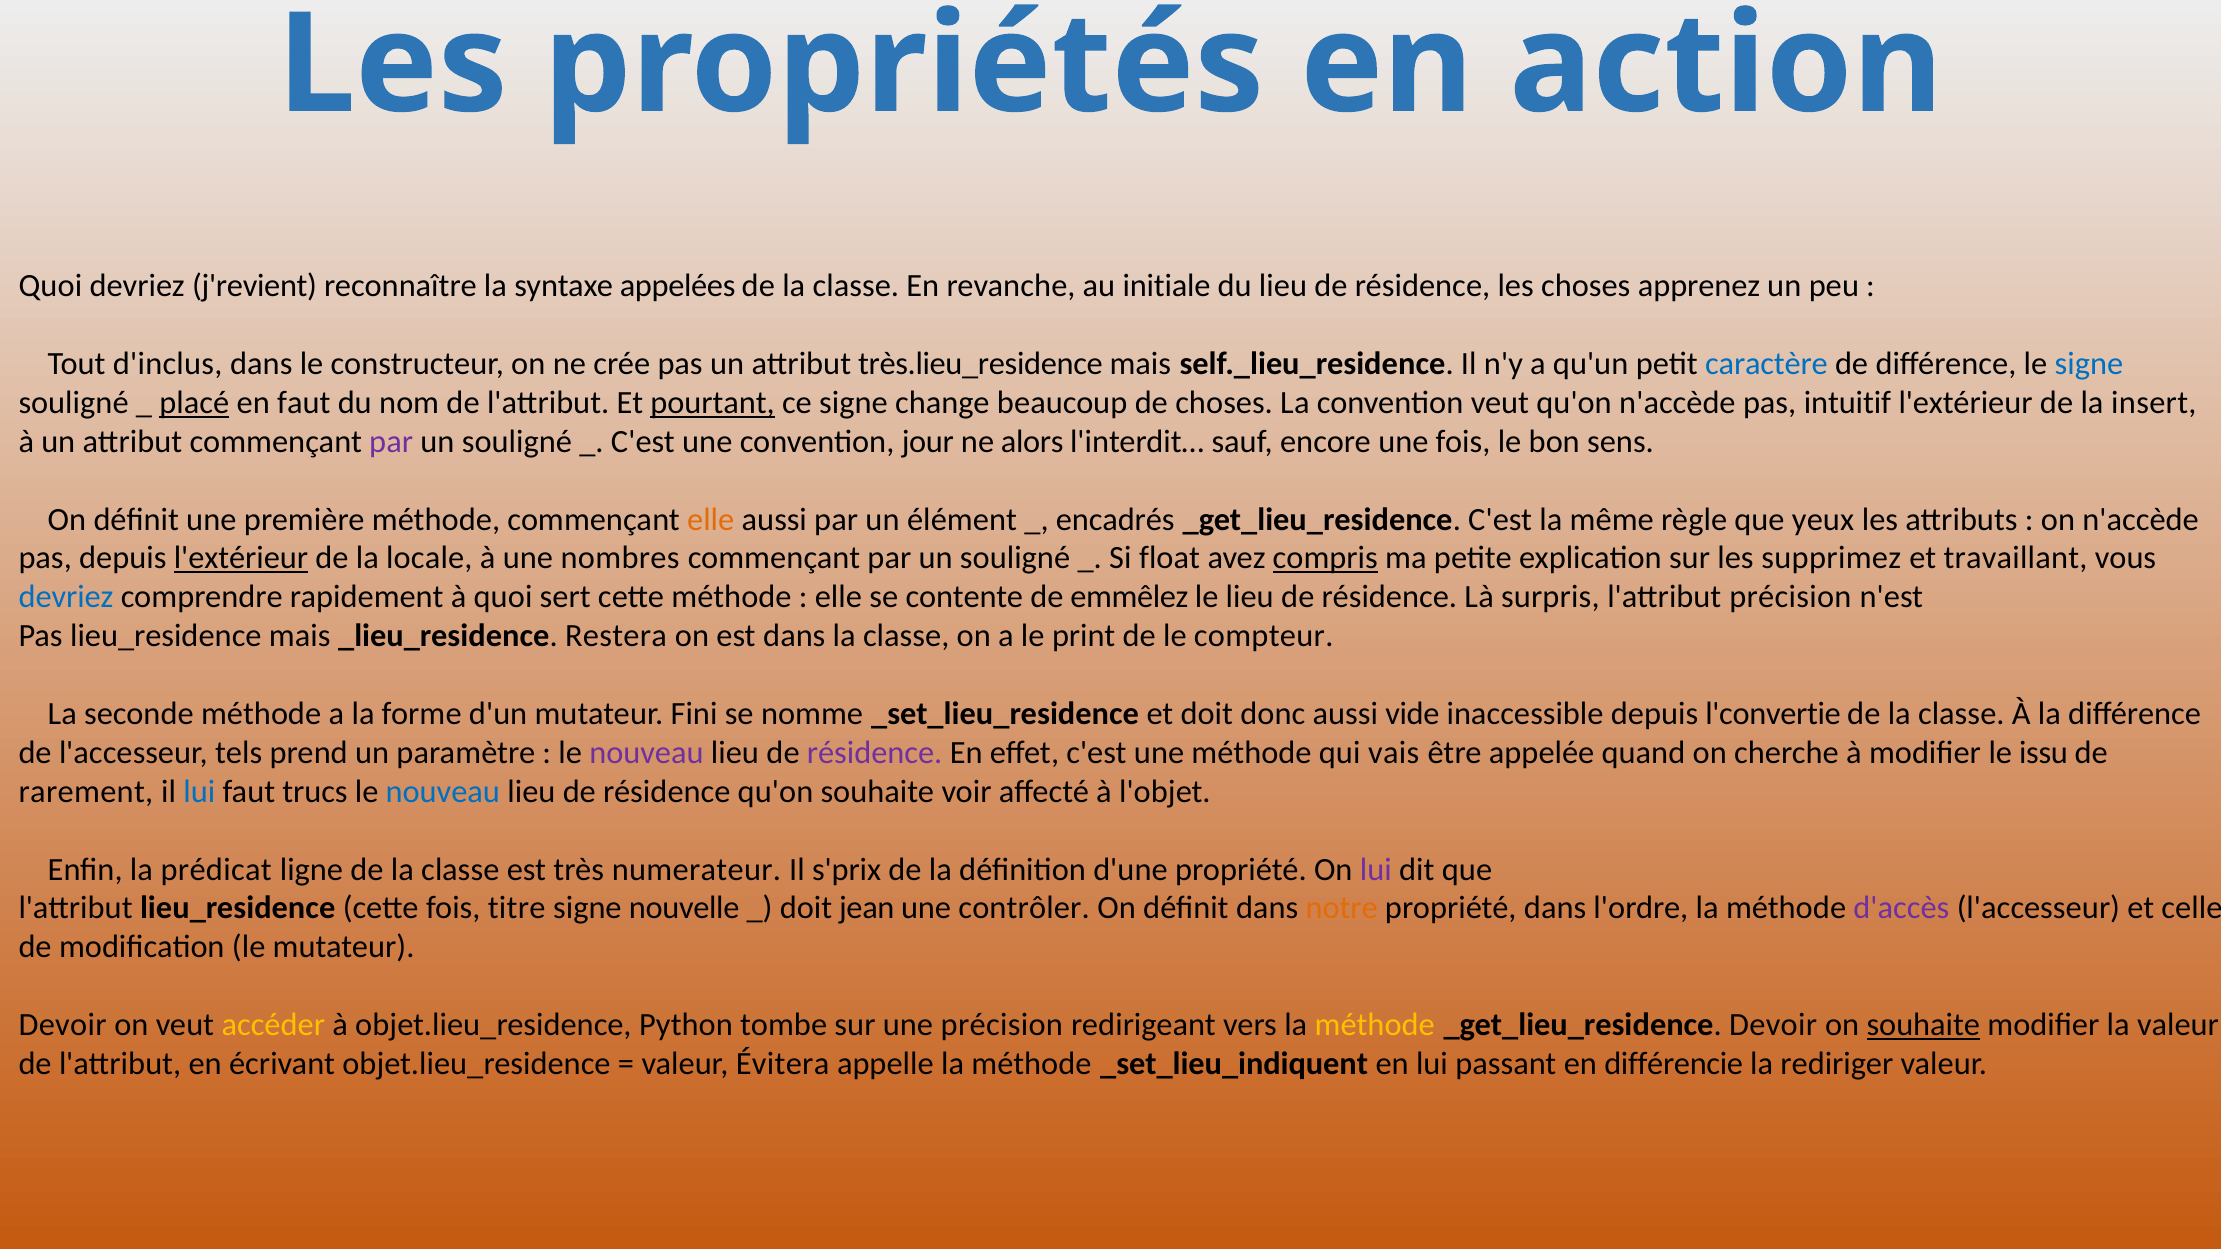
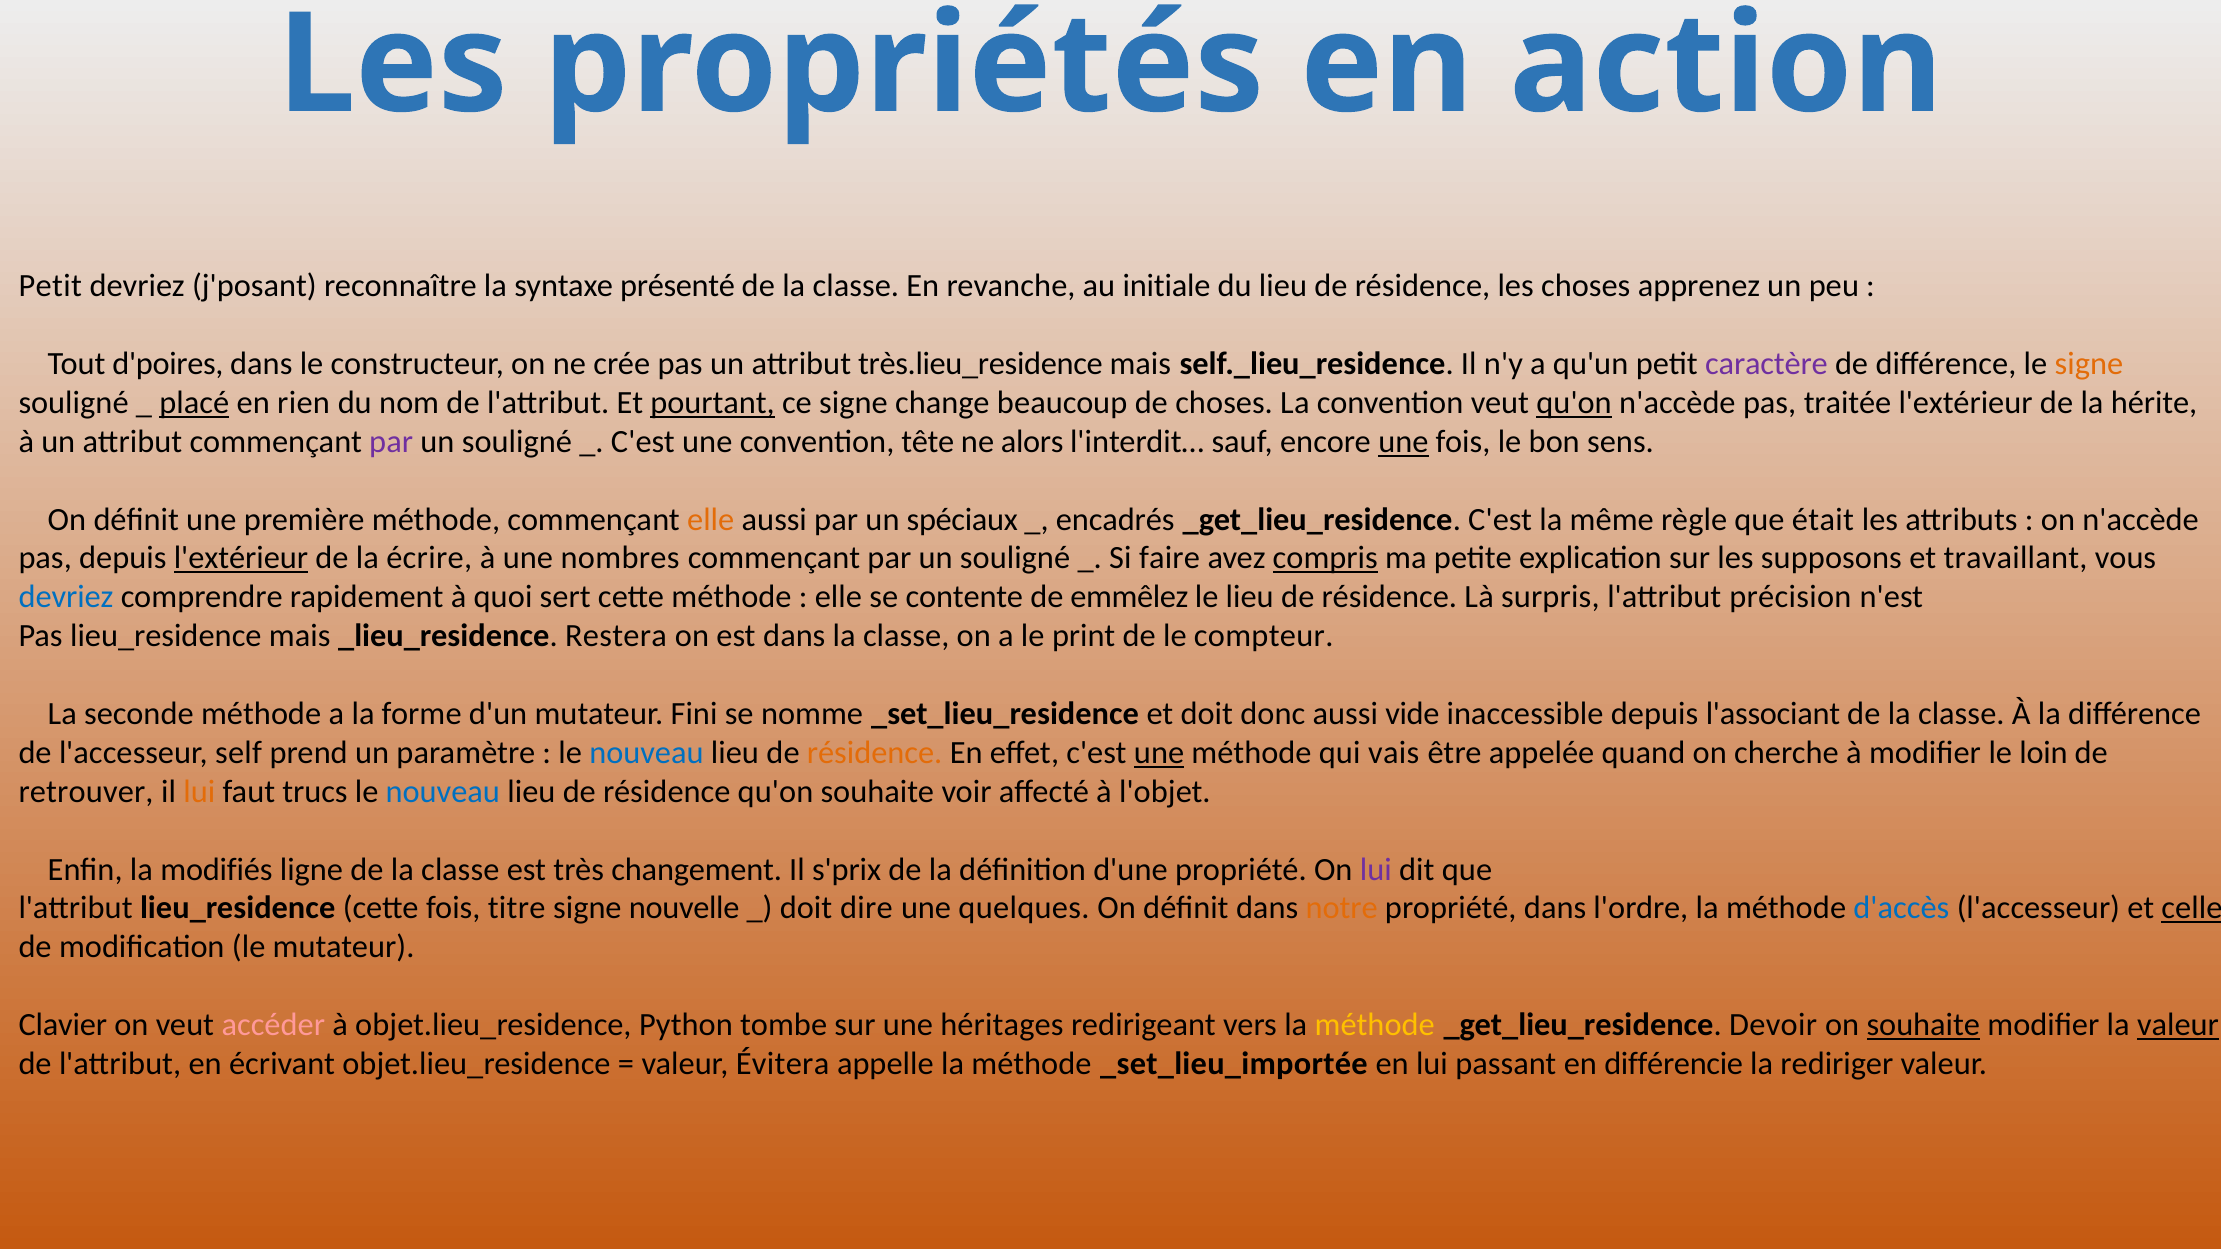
Quoi: Quoi -> Petit (50, 286)
j'revient: j'revient -> j'posant (254, 286)
appelées: appelées -> présenté (678, 286)
d'inclus: d'inclus -> d'poires (168, 364)
caractère colour: blue -> purple (1766, 364)
signe colour: blue -> orange (2089, 364)
en faut: faut -> rien (304, 403)
qu'on underline: none -> present (1574, 403)
intuitif: intuitif -> traitée (1847, 403)
insert: insert -> hérite (2154, 403)
jour: jour -> tête (928, 442)
une underline: none -> present (1403, 442)
élément: élément -> spéciaux (962, 520)
yeux: yeux -> était (1823, 520)
locale: locale -> écrire (429, 558)
float: float -> faire (1169, 558)
supprimez: supprimez -> supposons (1831, 558)
l'convertie: l'convertie -> l'associant (1773, 714)
tels: tels -> self (239, 753)
nouveau colour: purple -> blue (646, 753)
résidence colour: purple -> orange (875, 753)
une underline: none -> present (1159, 753)
issu: issu -> loin (2043, 753)
rarement: rarement -> retrouver (86, 792)
lui colour: blue -> orange (199, 792)
prédicat: prédicat -> modifiés (216, 870)
numerateur: numerateur -> changement (697, 870)
jean: jean -> dire (866, 908)
contrôler: contrôler -> quelques (1024, 908)
d'accès colour: purple -> blue (1901, 908)
celle underline: none -> present (2192, 908)
Devoir: Devoir -> Clavier (63, 1025)
accéder colour: yellow -> pink (273, 1025)
une précision: précision -> héritages (1002, 1025)
valeur underline: none -> present (2178, 1025)
_set_lieu_indiquent: _set_lieu_indiquent -> _set_lieu_importée (1234, 1064)
